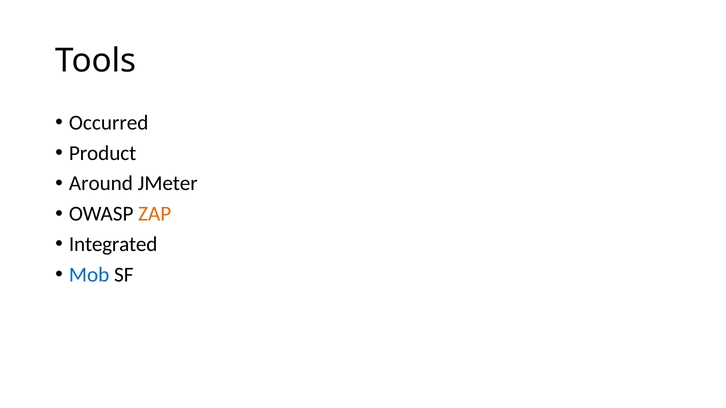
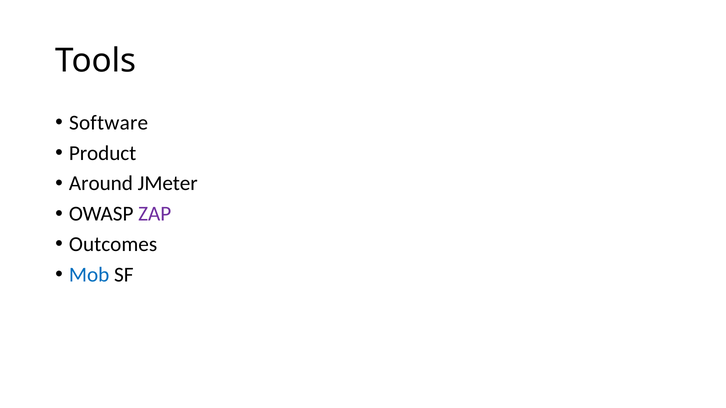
Occurred: Occurred -> Software (109, 123)
ZAP colour: orange -> purple (155, 214)
Integrated: Integrated -> Outcomes (113, 245)
